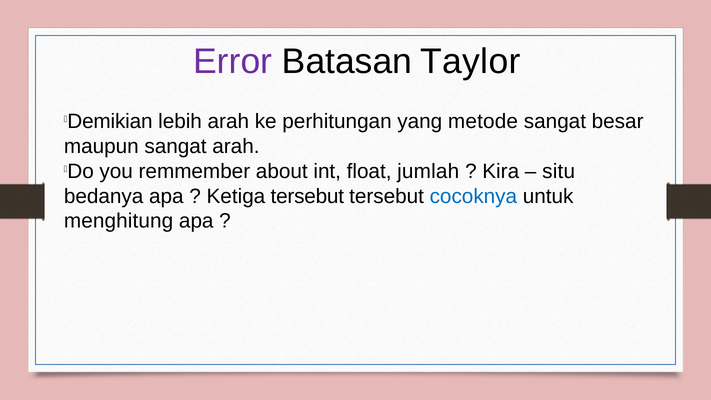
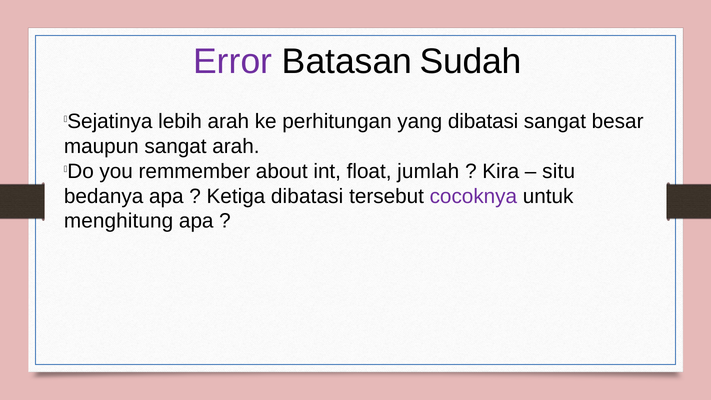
Taylor: Taylor -> Sudah (471, 61)
Demikian: Demikian -> Sejatinya (110, 122)
yang metode: metode -> dibatasi (483, 122)
Ketiga tersebut: tersebut -> dibatasi (307, 196)
cocoknya colour: blue -> purple (473, 196)
